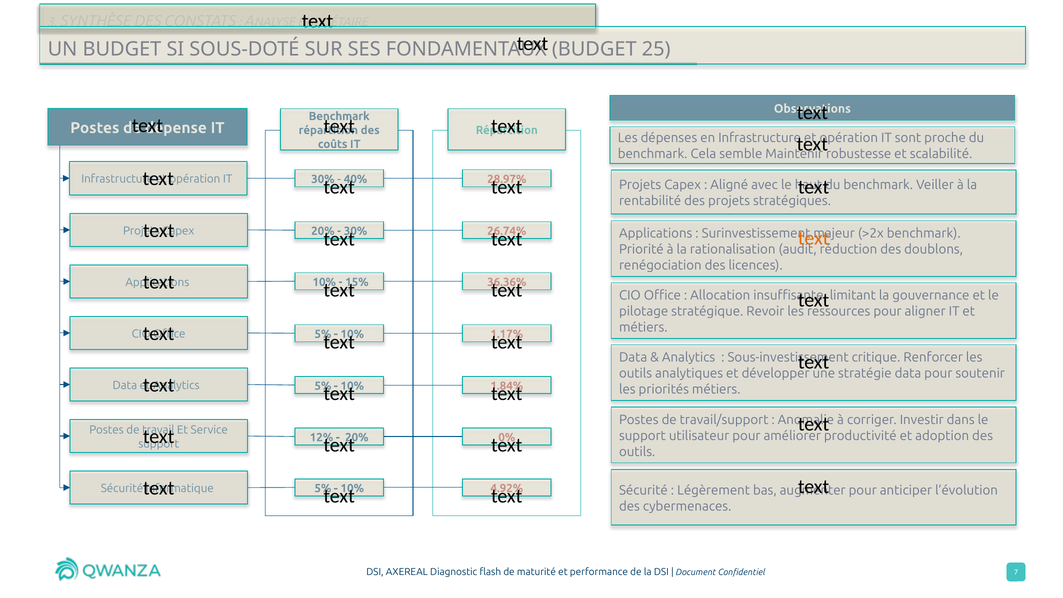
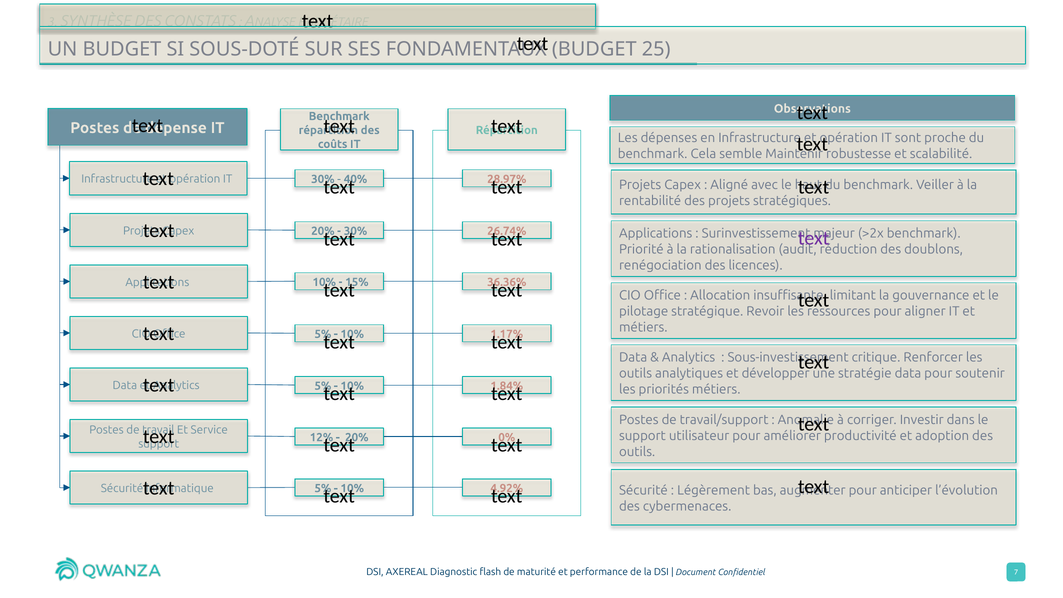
text colour: orange -> purple (814, 238)
